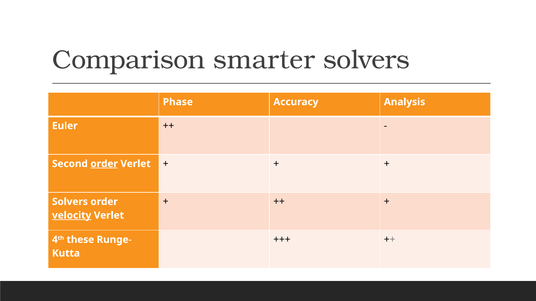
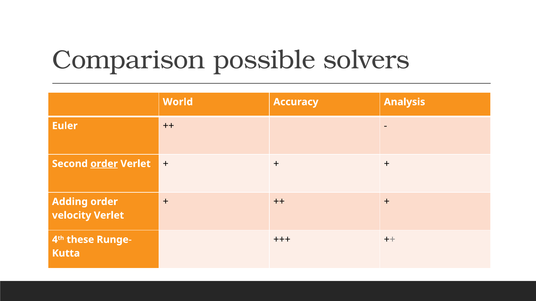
smarter: smarter -> possible (264, 60)
Phase: Phase -> World (178, 102)
Solvers: Solvers -> Adding (70, 202)
velocity underline: present -> none (72, 216)
